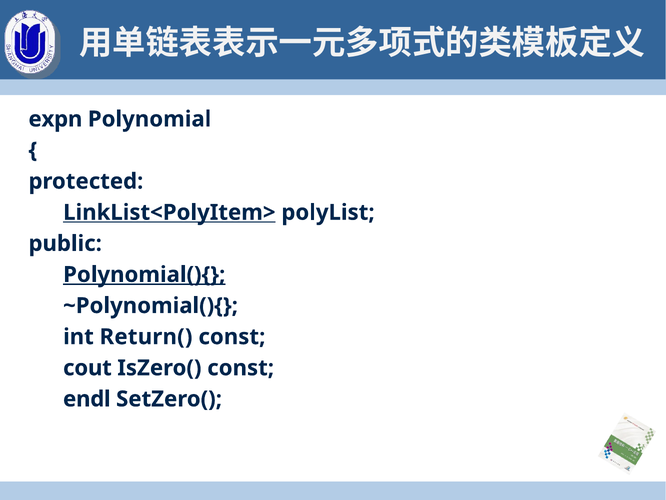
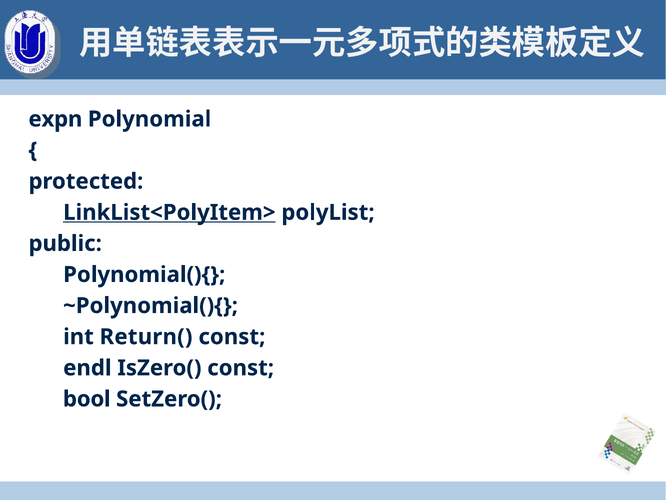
Polynomial(){ underline: present -> none (144, 274)
cout: cout -> endl (87, 368)
endl: endl -> bool (87, 399)
